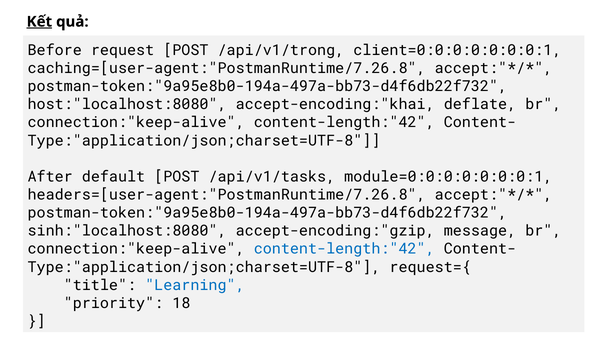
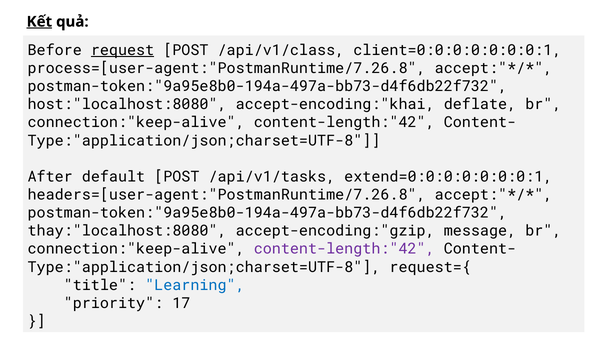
request underline: none -> present (123, 50)
/api/v1/trong: /api/v1/trong -> /api/v1/class (281, 50)
caching=[user-agent:"PostmanRuntime/7.26.8: caching=[user-agent:"PostmanRuntime/7.26.8 -> process=[user-agent:"PostmanRuntime/7.26.8 (227, 68)
module=0:0:0:0:0:0:0:1: module=0:0:0:0:0:0:0:1 -> extend=0:0:0:0:0:0:0:1 (448, 177)
sinh:"localhost:8080: sinh:"localhost:8080 -> thay:"localhost:8080 (127, 231)
content-length:"42 colour: blue -> purple (344, 249)
18: 18 -> 17 (181, 303)
